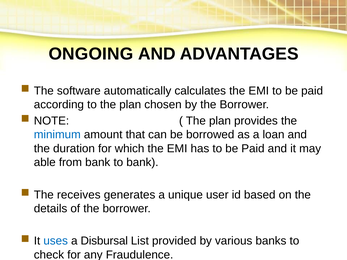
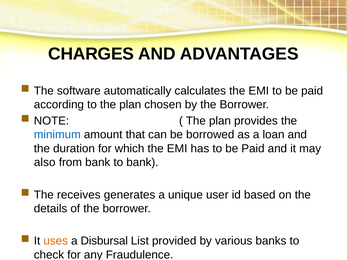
ONGOING: ONGOING -> CHARGES (91, 54)
able: able -> also (45, 163)
uses colour: blue -> orange (56, 241)
